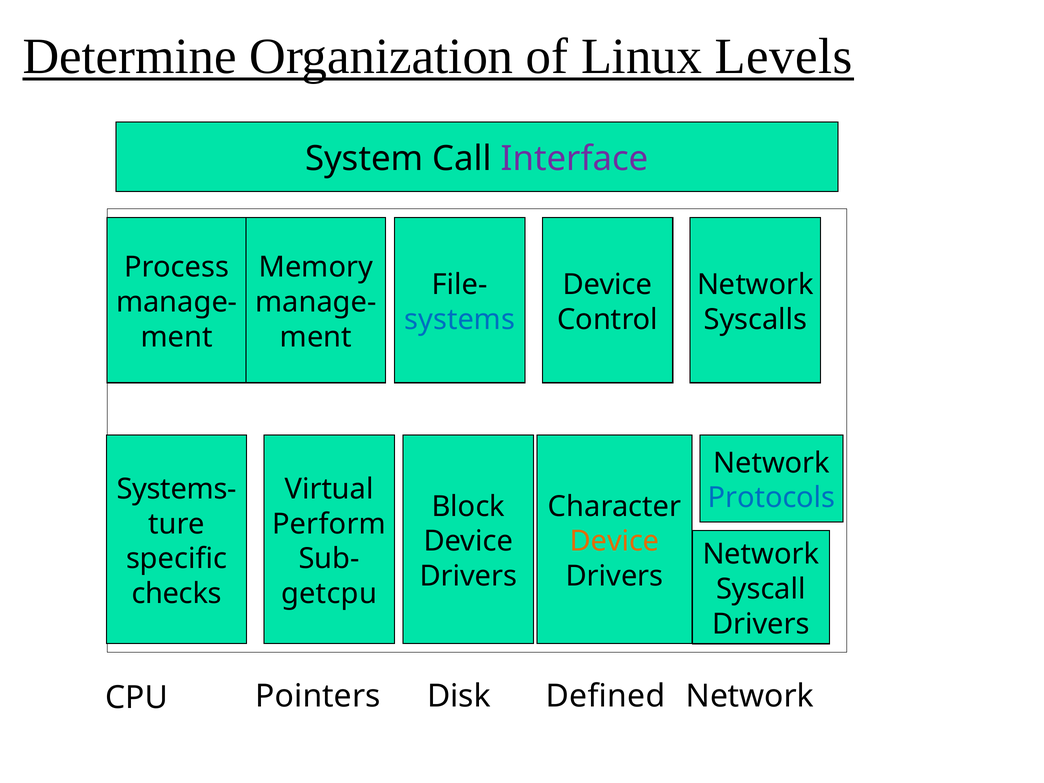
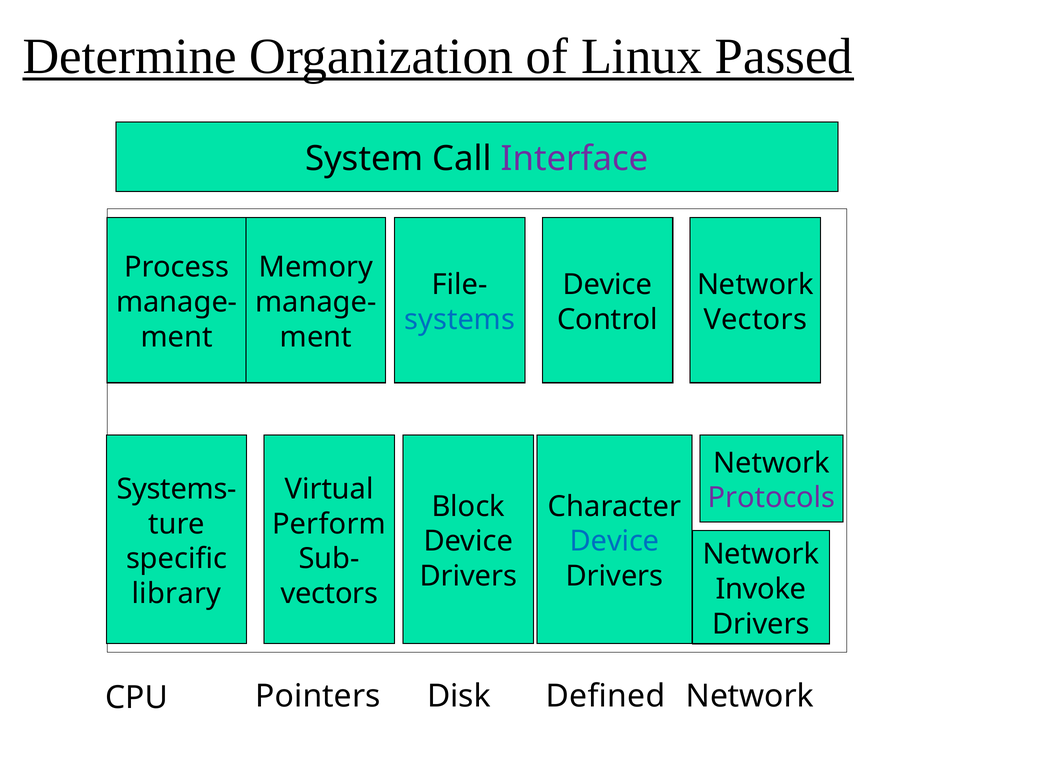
Levels: Levels -> Passed (784, 57)
Syscalls: Syscalls -> Vectors (755, 320)
Protocols colour: blue -> purple (772, 498)
Device colour: orange -> blue (615, 541)
Syscall: Syscall -> Invoke (761, 589)
checks: checks -> library (176, 594)
getcpu: getcpu -> vectors (329, 594)
